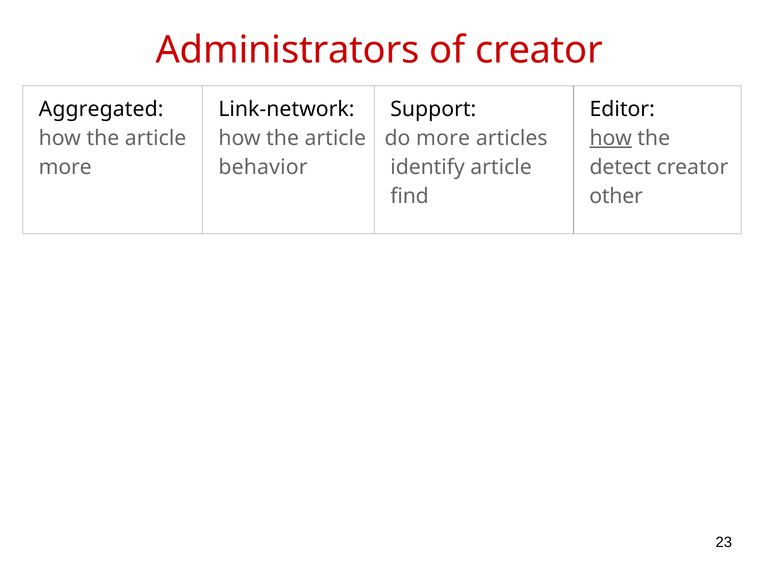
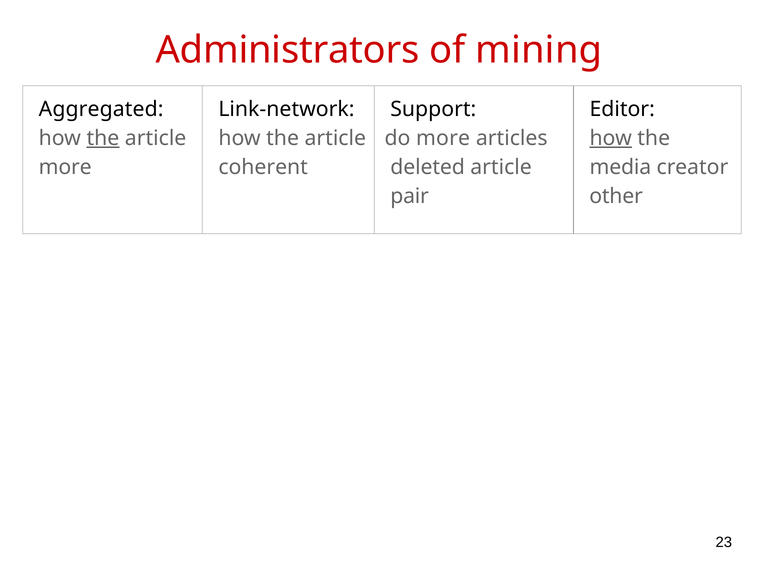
of creator: creator -> mining (539, 50)
the underline: none -> present (103, 138)
behavior: behavior -> coherent (263, 167)
identify: identify -> deleted (428, 167)
detect: detect -> media (620, 167)
find: find -> pair (410, 196)
